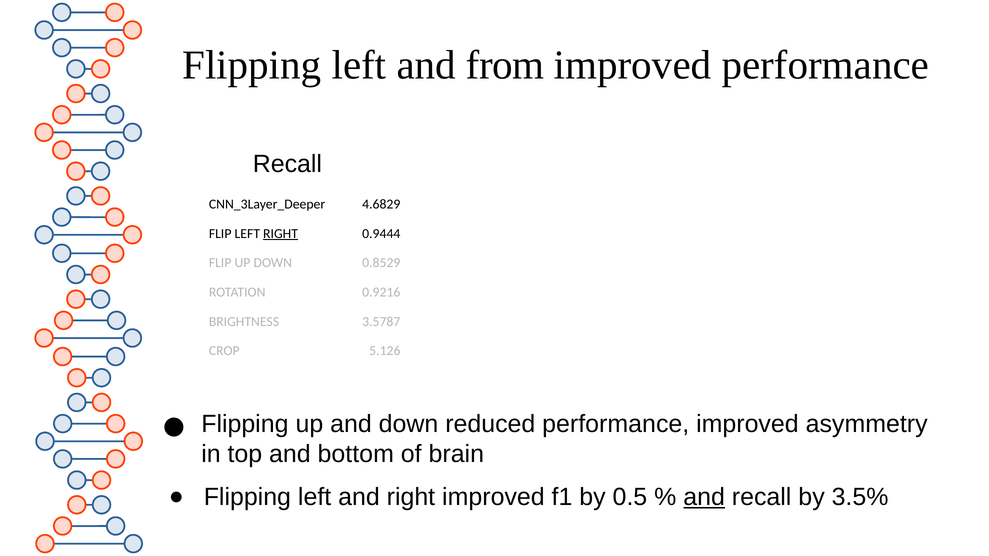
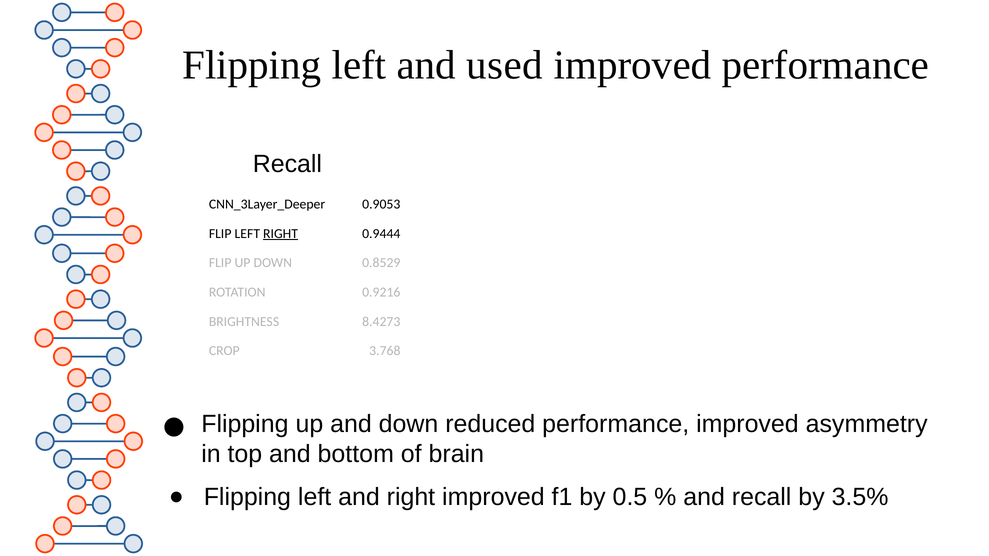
from: from -> used (505, 65)
4.6829: 4.6829 -> 0.9053 (381, 204)
3.5787: 3.5787 -> 8.4273 (381, 322)
5.126: 5.126 -> 3.768 (385, 351)
and underline: present -> none (704, 498)
